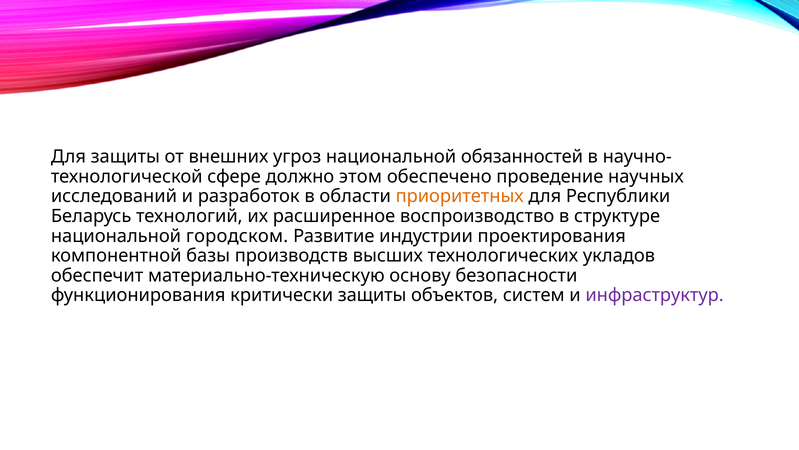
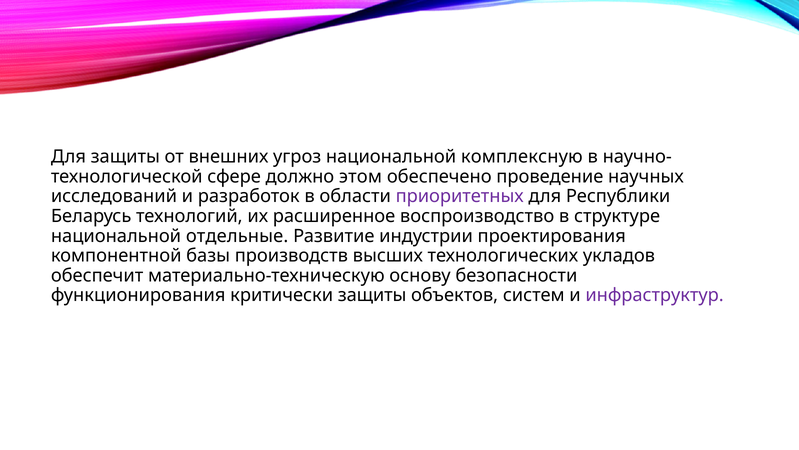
обязанностей: обязанностей -> комплексную (522, 157)
приоритетных colour: orange -> purple (460, 196)
городском: городском -> отдельные (237, 236)
